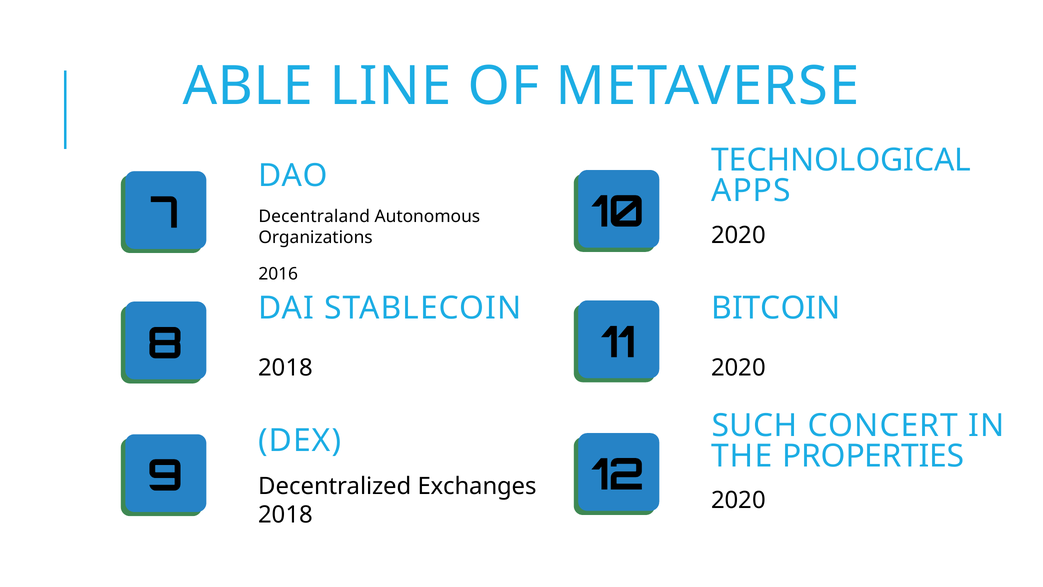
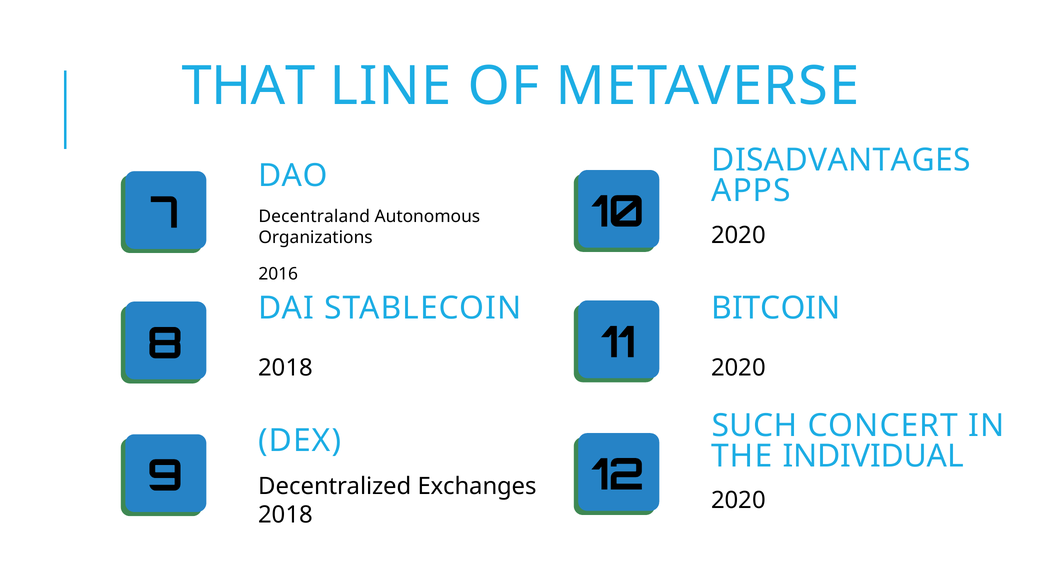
ABLE: ABLE -> THAT (248, 86)
TECHNOLOGICAL: TECHNOLOGICAL -> DISADVANTAGES (841, 160)
PROPERTIES: PROPERTIES -> INDIVIDUAL (873, 456)
